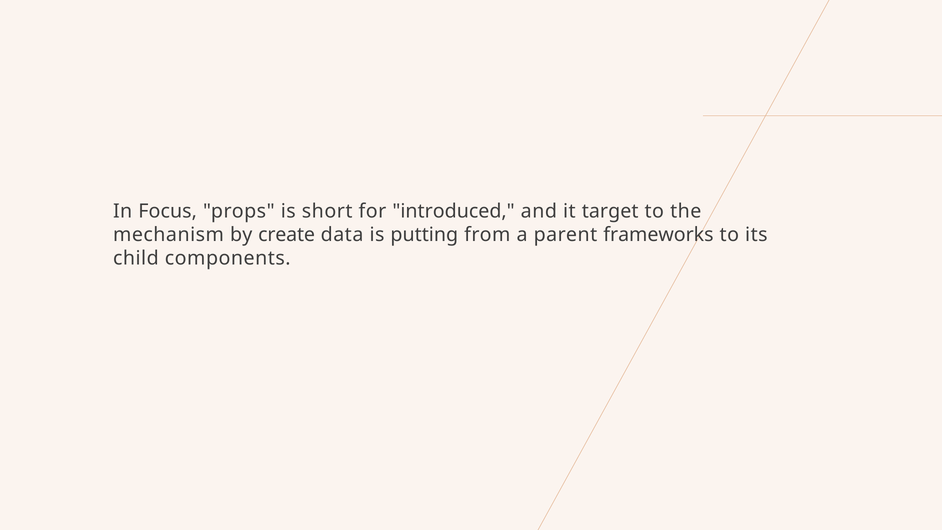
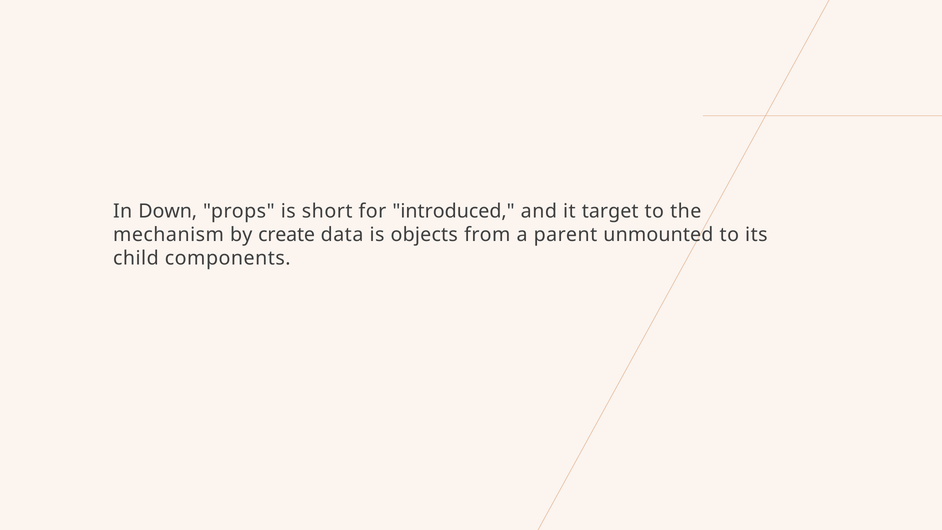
Focus: Focus -> Down (168, 211)
putting: putting -> objects (424, 235)
frameworks: frameworks -> unmounted (658, 235)
